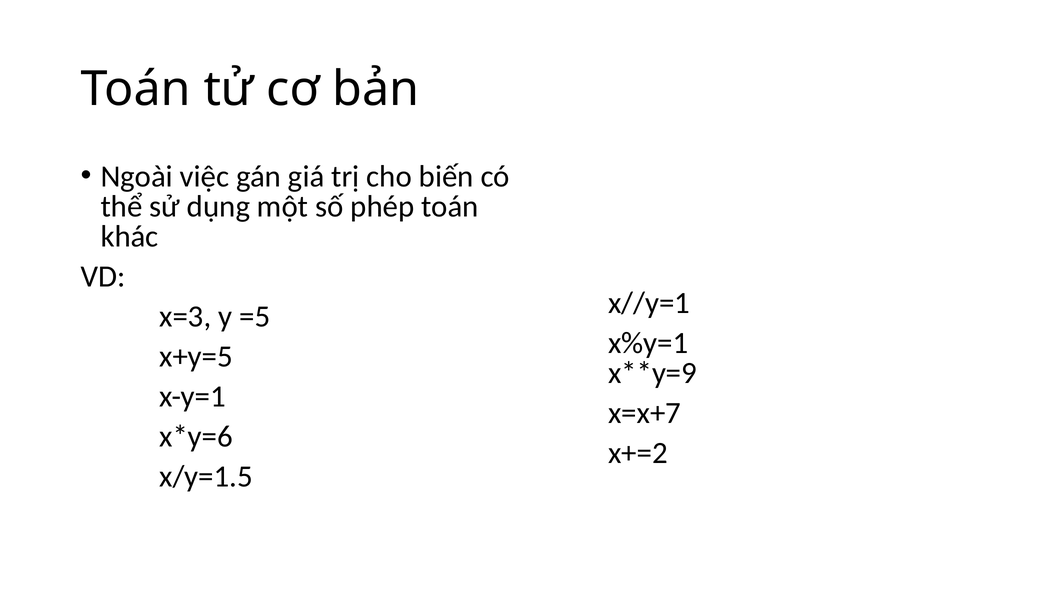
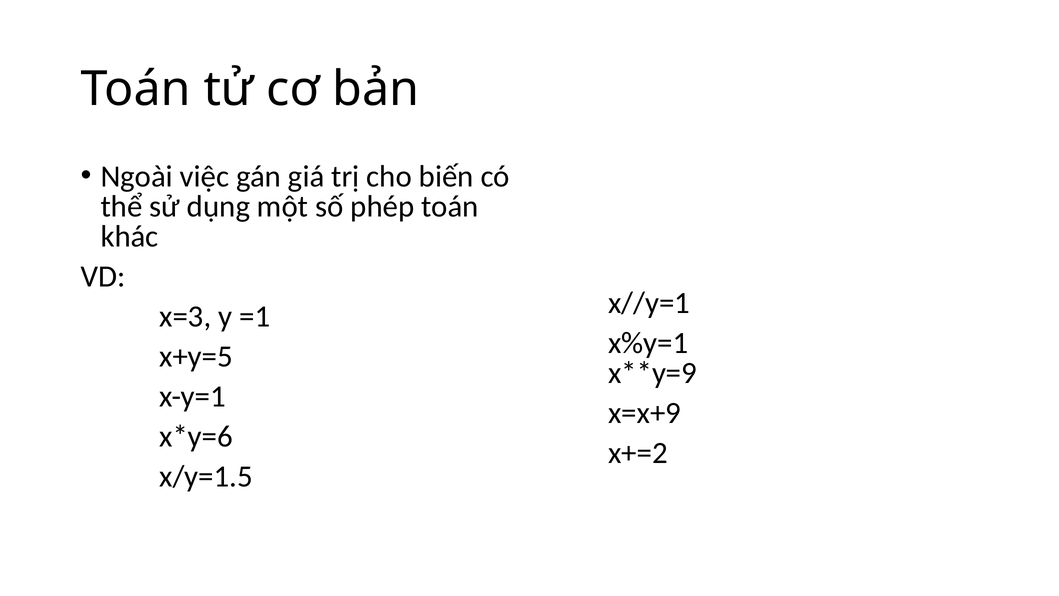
=5: =5 -> =1 (255, 316)
x=x+7: x=x+7 -> x=x+9 (645, 413)
